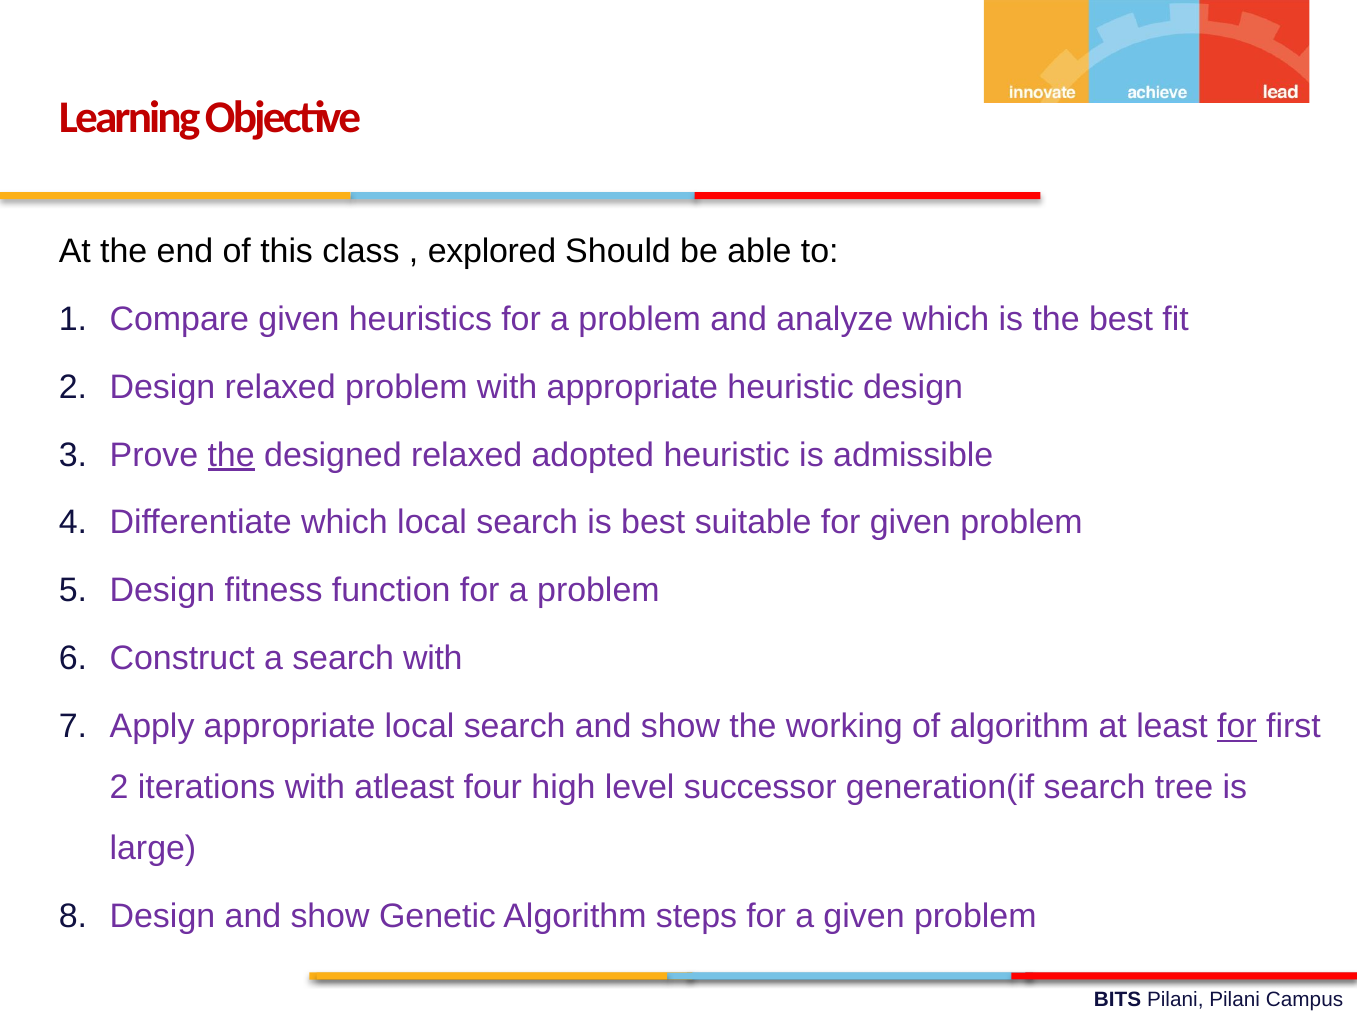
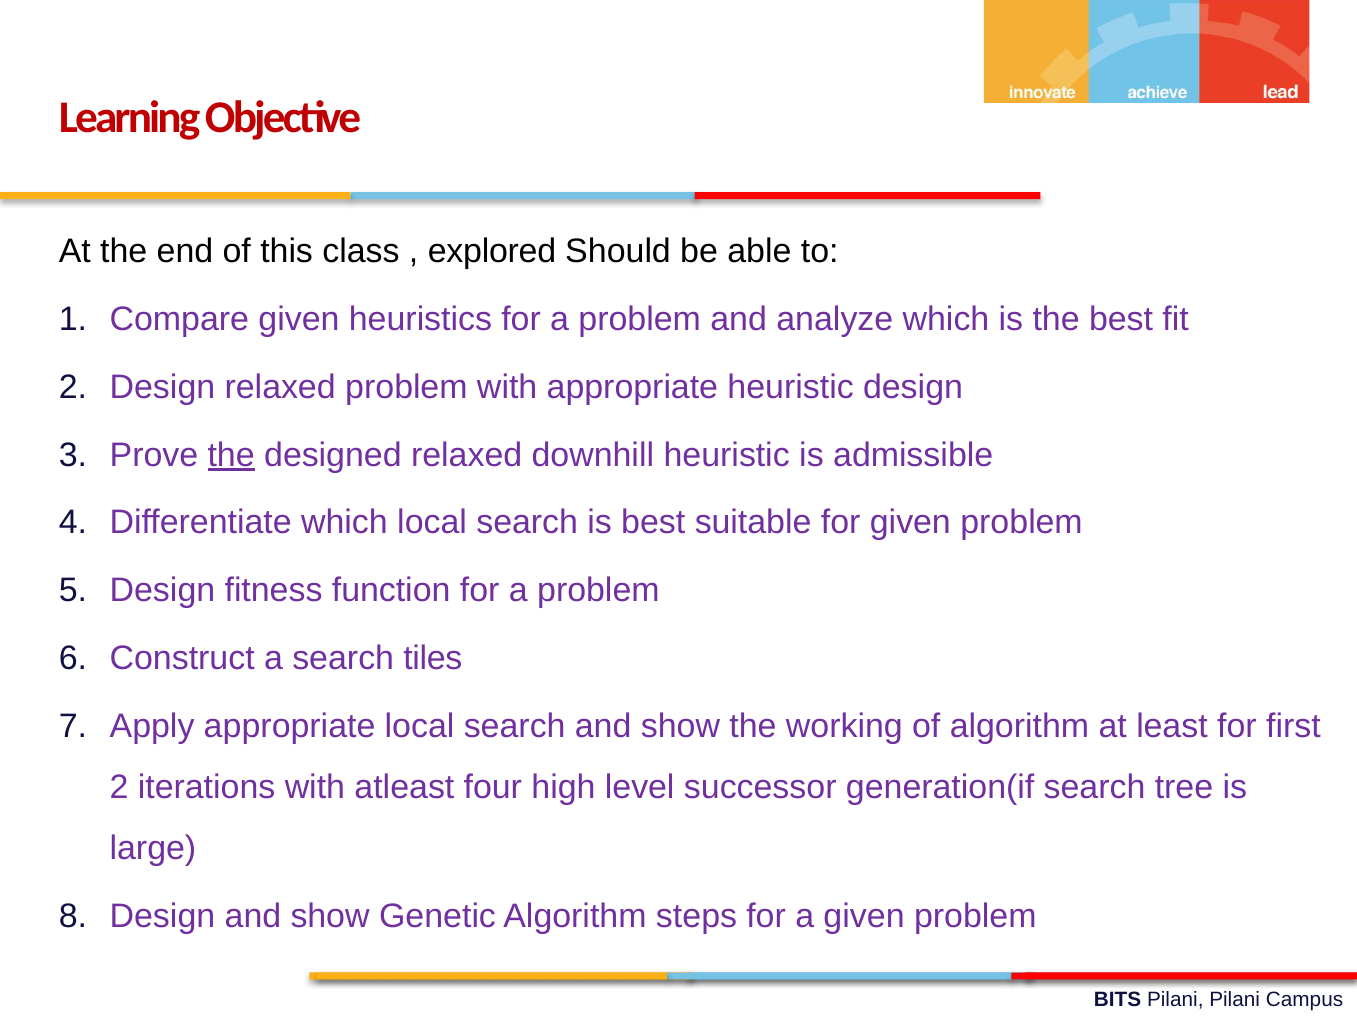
adopted: adopted -> downhill (593, 455)
search with: with -> tiles (433, 658)
for underline: present -> none (1237, 726)
